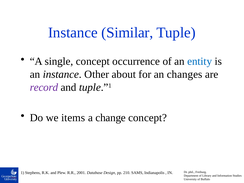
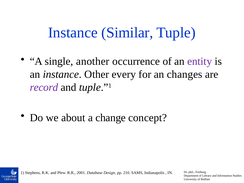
single concept: concept -> another (93, 61)
entity colour: blue -> purple (200, 61)
about: about -> every (124, 74)
items: items -> about (73, 118)
